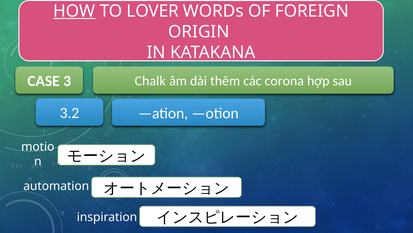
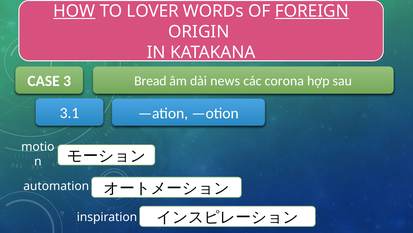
FOREIGN underline: none -> present (312, 11)
Chalk: Chalk -> Bread (150, 81)
thêm: thêm -> news (225, 81)
3.2: 3.2 -> 3.1 (69, 113)
